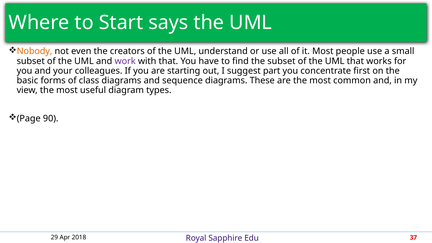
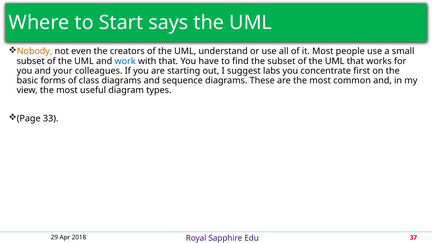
work colour: purple -> blue (125, 61)
part: part -> labs (272, 71)
90: 90 -> 33 (51, 119)
